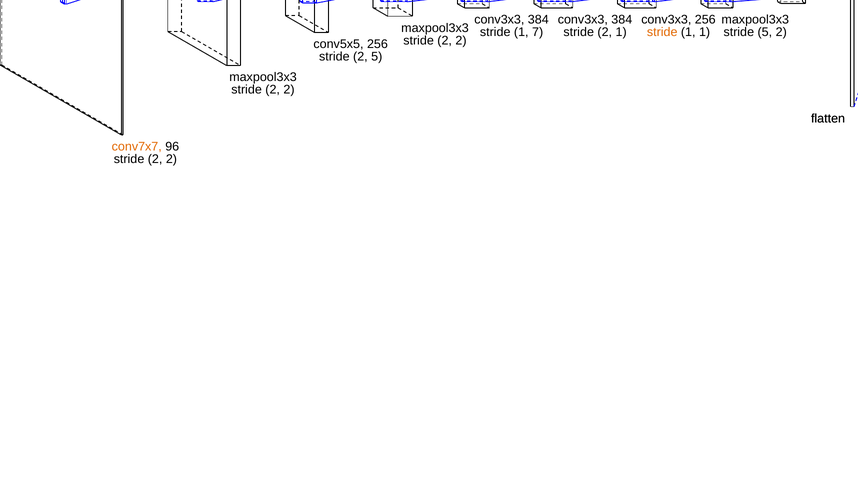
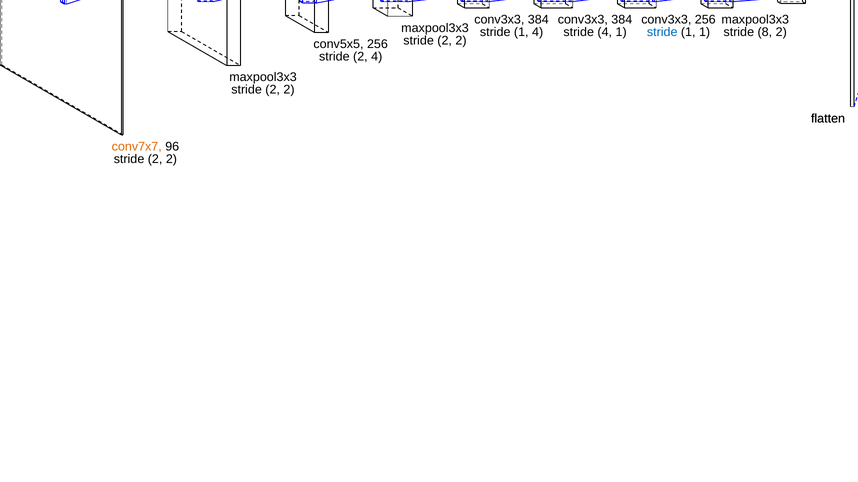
1 7: 7 -> 4 (538, 32)
2: 2 -> 4 (605, 32)
stride colour: orange -> blue (662, 32)
stride 5: 5 -> 8 (765, 32)
2 5: 5 -> 4 (377, 57)
